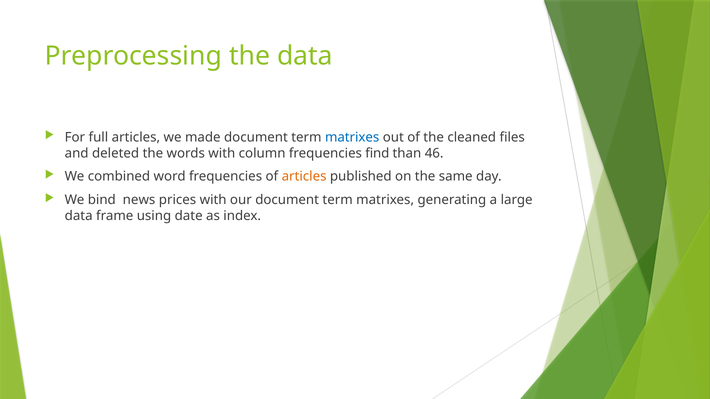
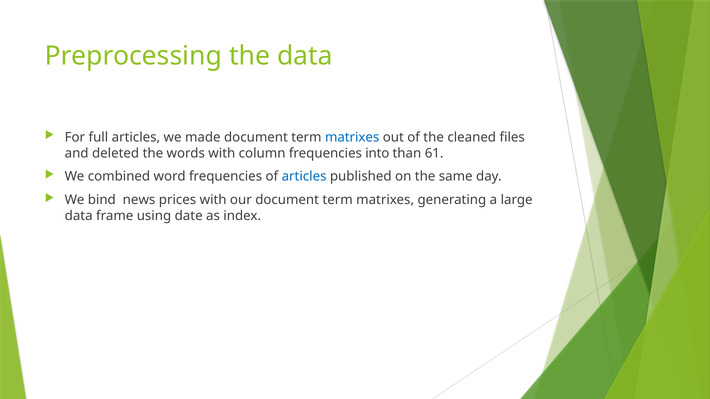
find: find -> into (377, 153)
46: 46 -> 61 (434, 153)
articles colour: orange -> blue (304, 177)
